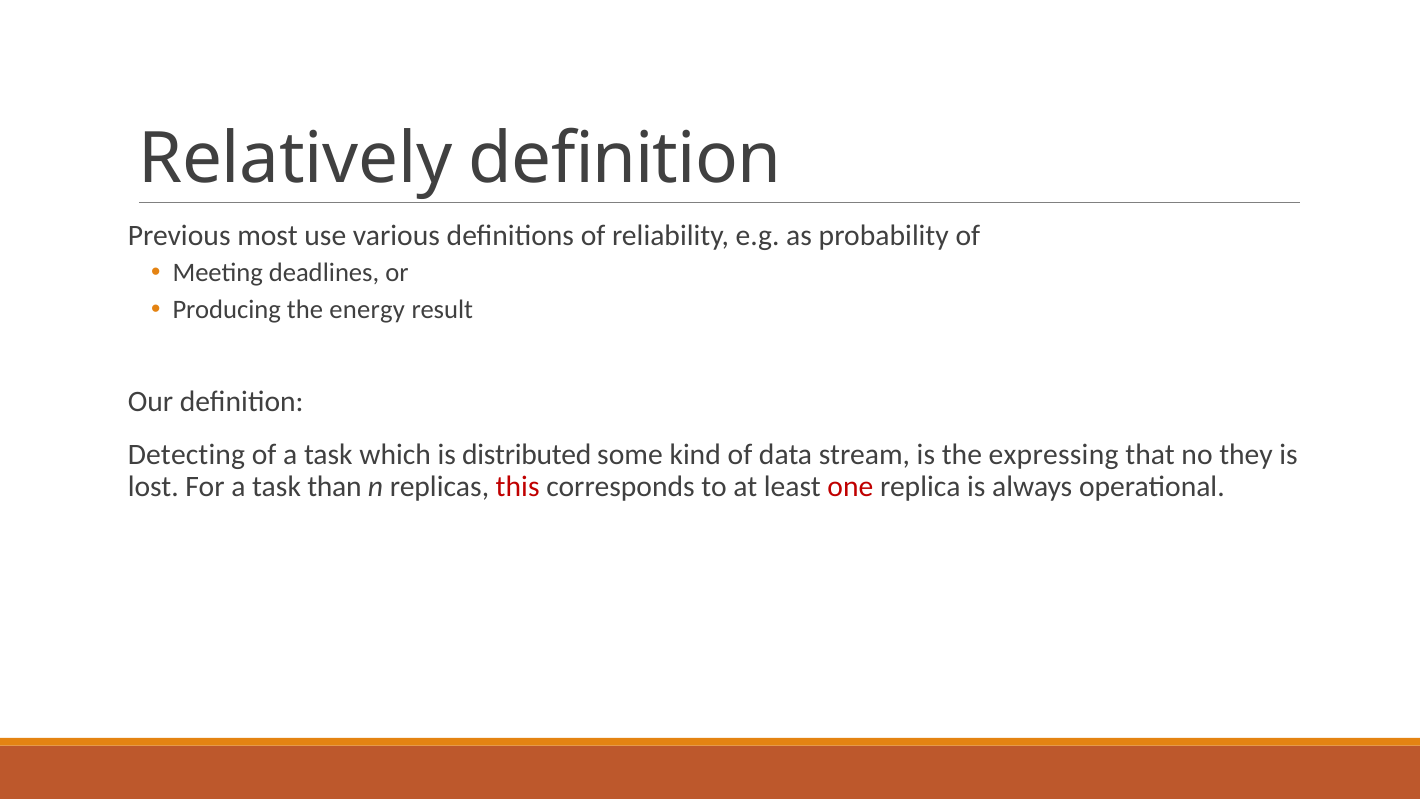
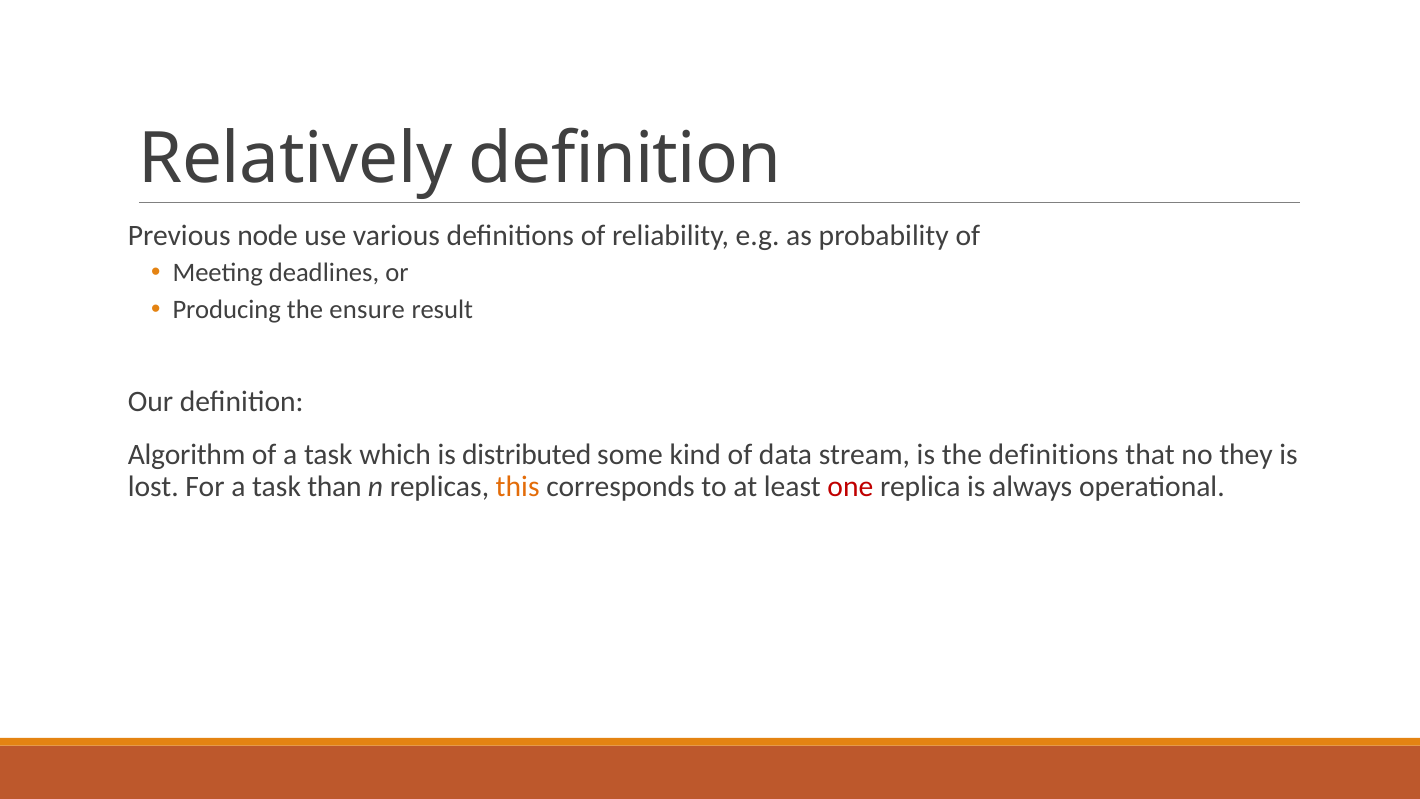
most: most -> node (268, 236)
energy: energy -> ensure (367, 310)
Detecting: Detecting -> Algorithm (187, 454)
the expressing: expressing -> definitions (1054, 454)
this colour: red -> orange (518, 486)
